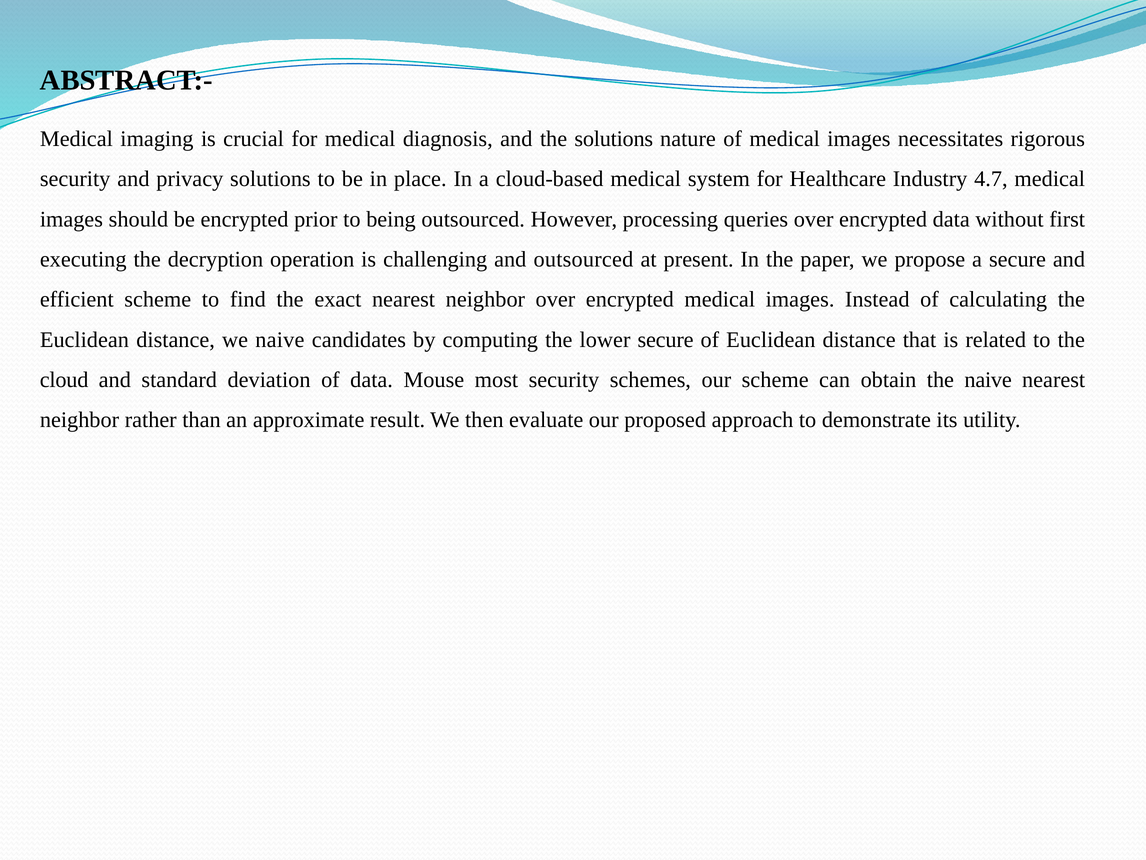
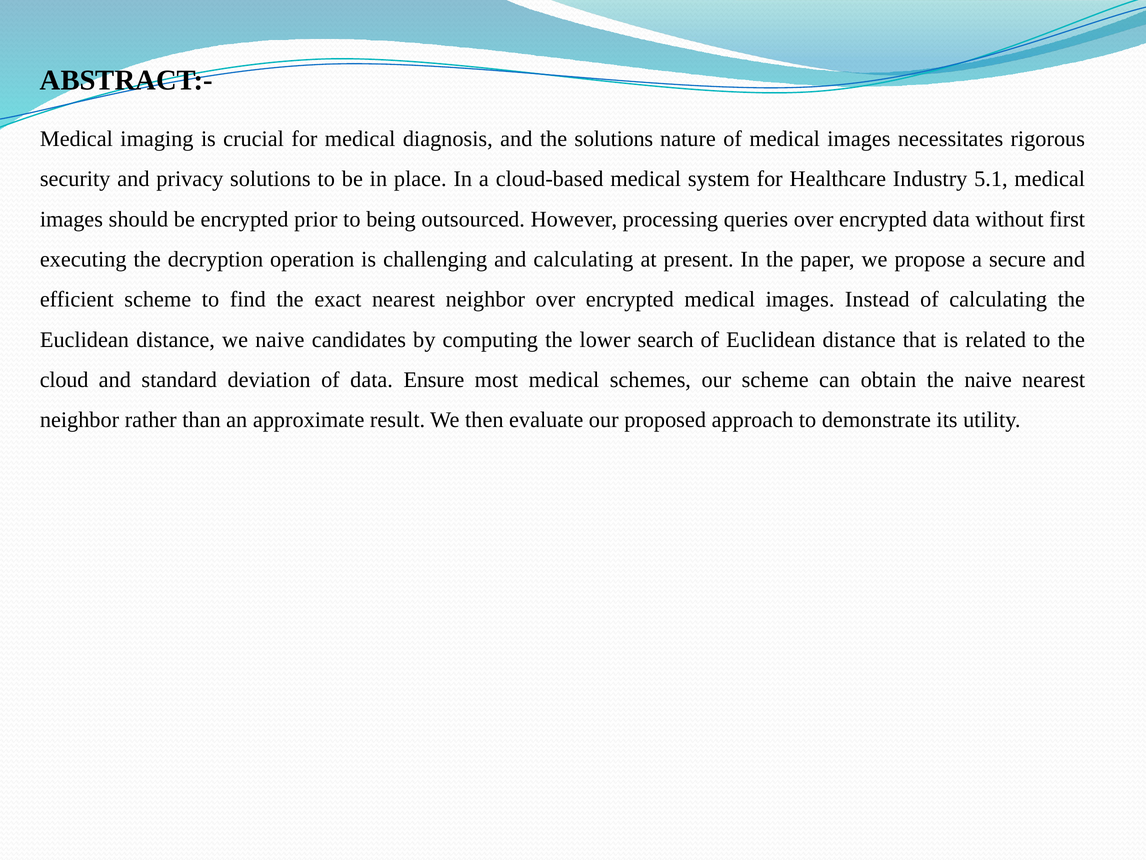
4.7: 4.7 -> 5.1 (991, 179)
and outsourced: outsourced -> calculating (583, 259)
lower secure: secure -> search (666, 339)
Mouse: Mouse -> Ensure (434, 380)
most security: security -> medical (564, 380)
